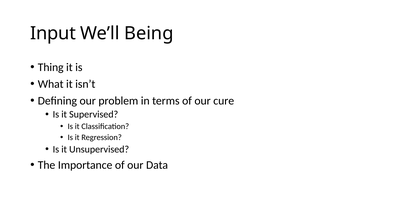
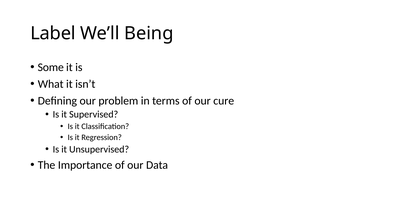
Input: Input -> Label (53, 33)
Thing: Thing -> Some (51, 67)
